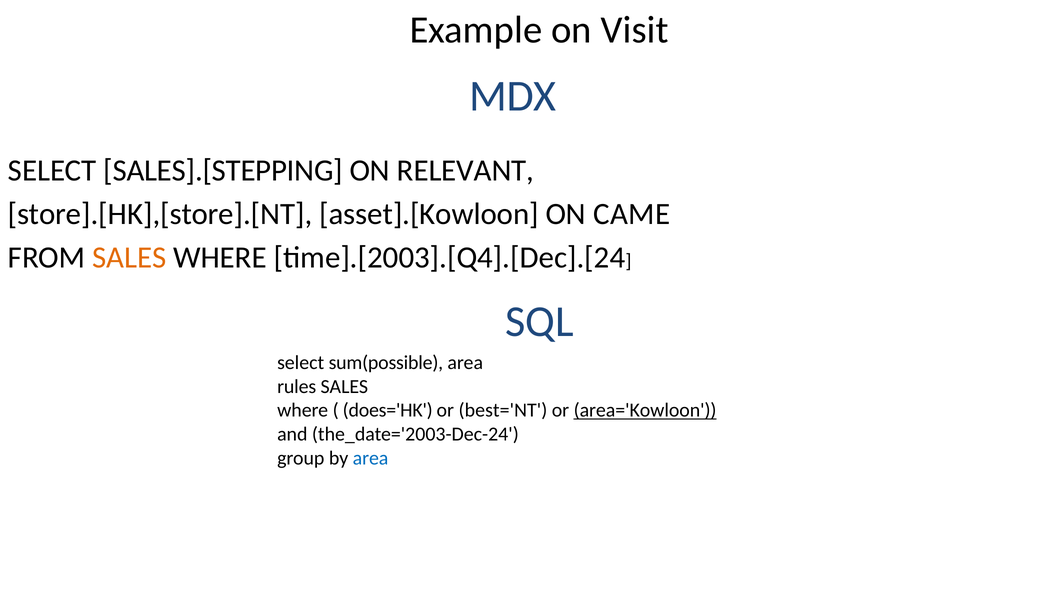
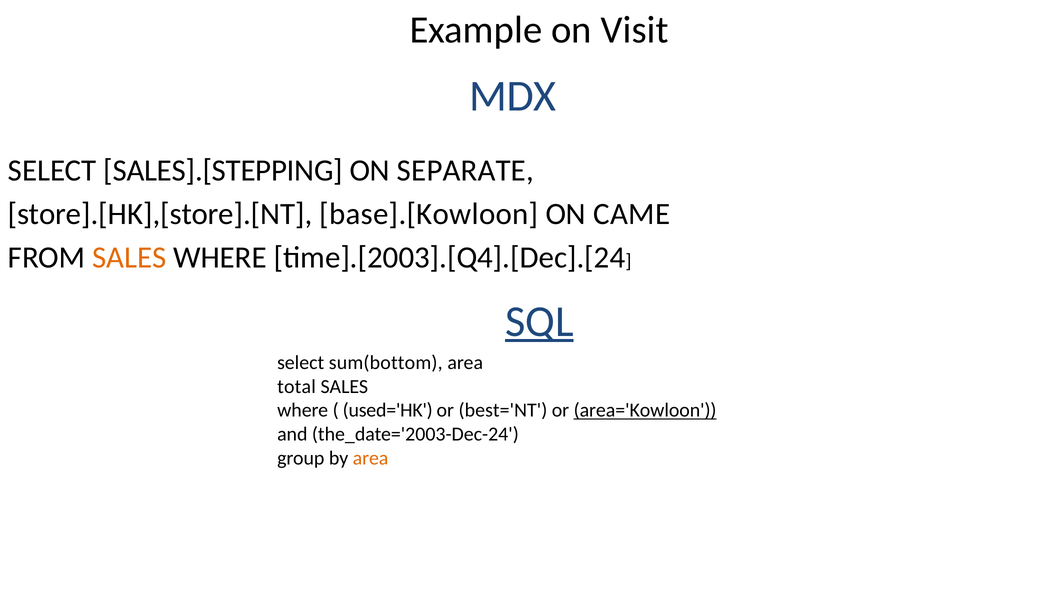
RELEVANT: RELEVANT -> SEPARATE (465, 171)
asset].[Kowloon: asset].[Kowloon -> base].[Kowloon (429, 214)
SQL underline: none -> present (539, 321)
sum(possible: sum(possible -> sum(bottom (386, 362)
rules: rules -> total (297, 386)
does='HK: does='HK -> used='HK (388, 410)
area colour: blue -> orange (371, 458)
